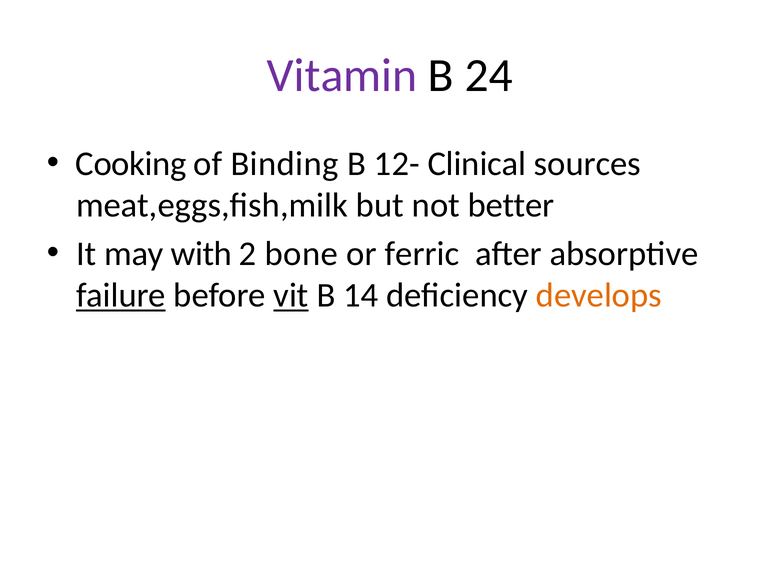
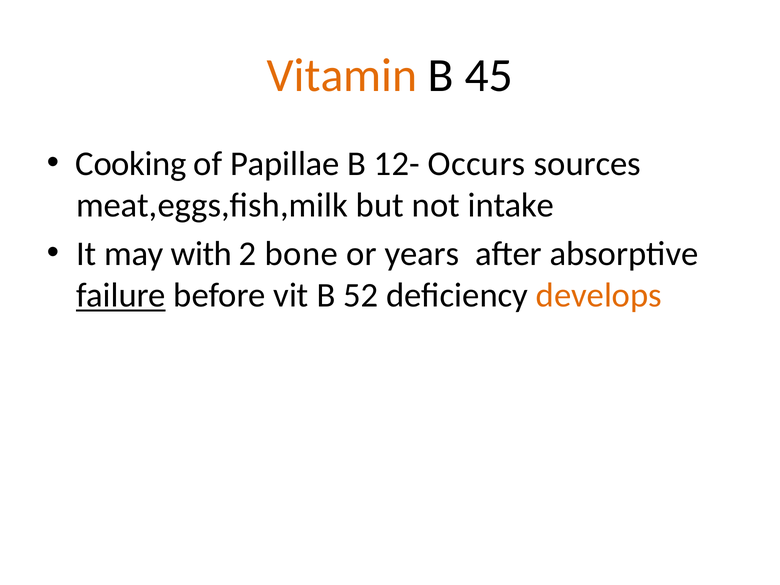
Vitamin colour: purple -> orange (342, 76)
24: 24 -> 45 (489, 76)
Binding: Binding -> Papillae (285, 164)
Clinical: Clinical -> Occurs (477, 164)
better: better -> intake (511, 205)
ferric: ferric -> years (422, 254)
vit underline: present -> none (291, 295)
14: 14 -> 52 (361, 295)
